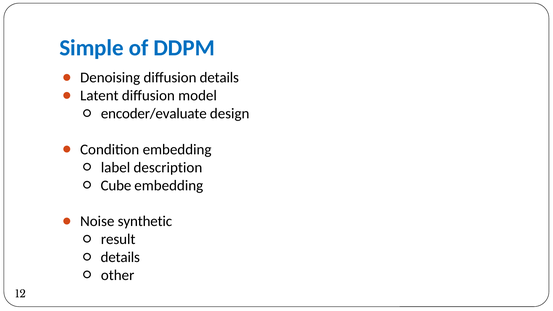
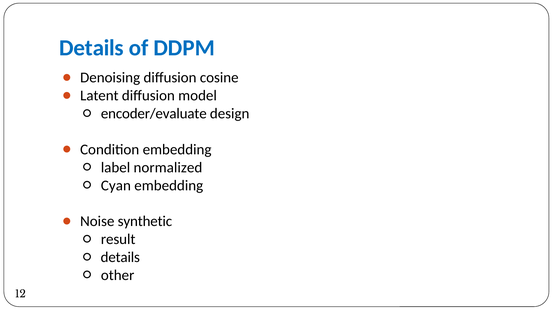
Simple: Simple -> Details (92, 48)
diffusion details: details -> cosine (219, 78)
description: description -> normalized (168, 168)
Cube: Cube -> Cyan (116, 185)
